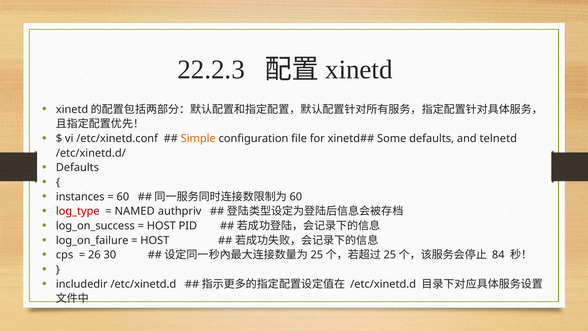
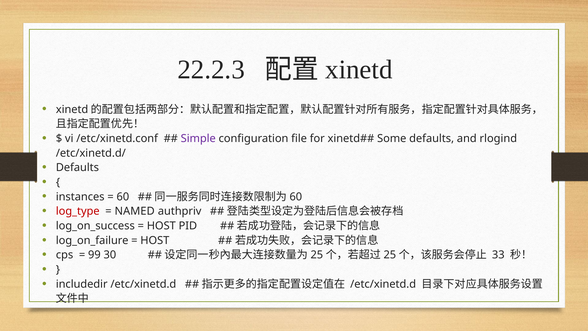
Simple colour: orange -> purple (198, 138)
telnetd: telnetd -> rlogind (498, 138)
26: 26 -> 99 (94, 255)
84: 84 -> 33 (498, 255)
